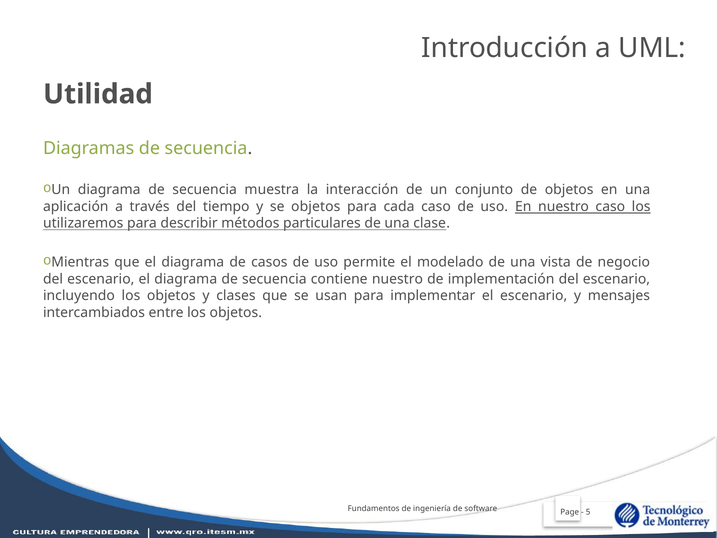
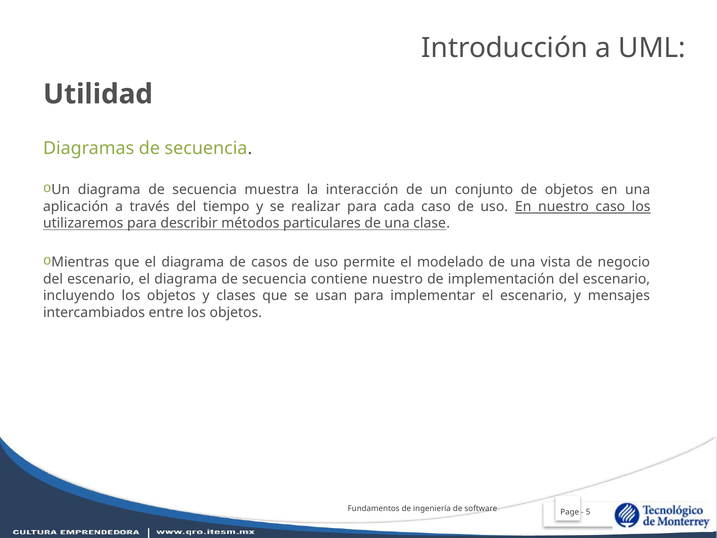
se objetos: objetos -> realizar (316, 206)
